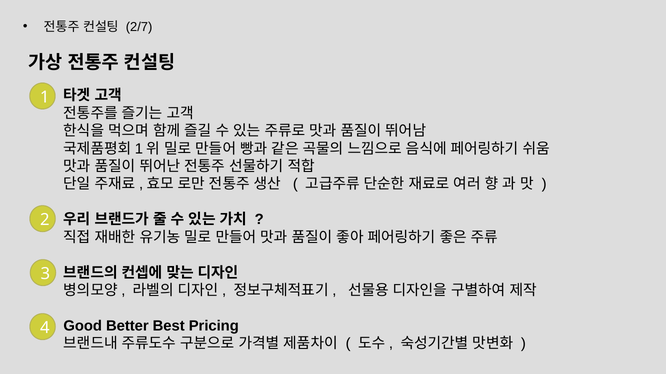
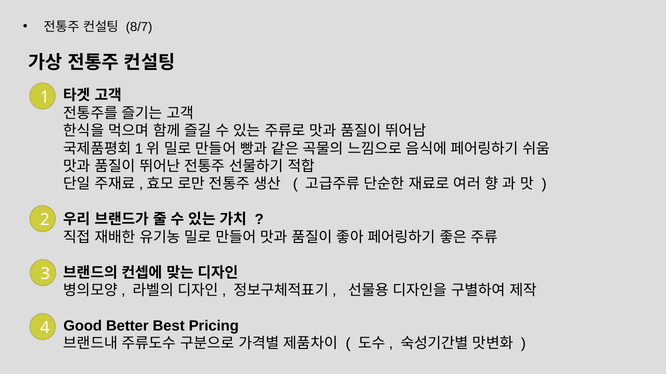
2/7: 2/7 -> 8/7 (139, 27)
